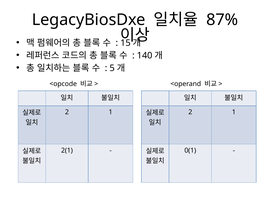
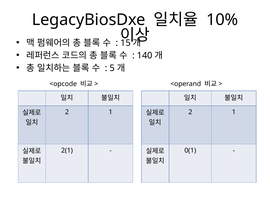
87%: 87% -> 10% (222, 20)
